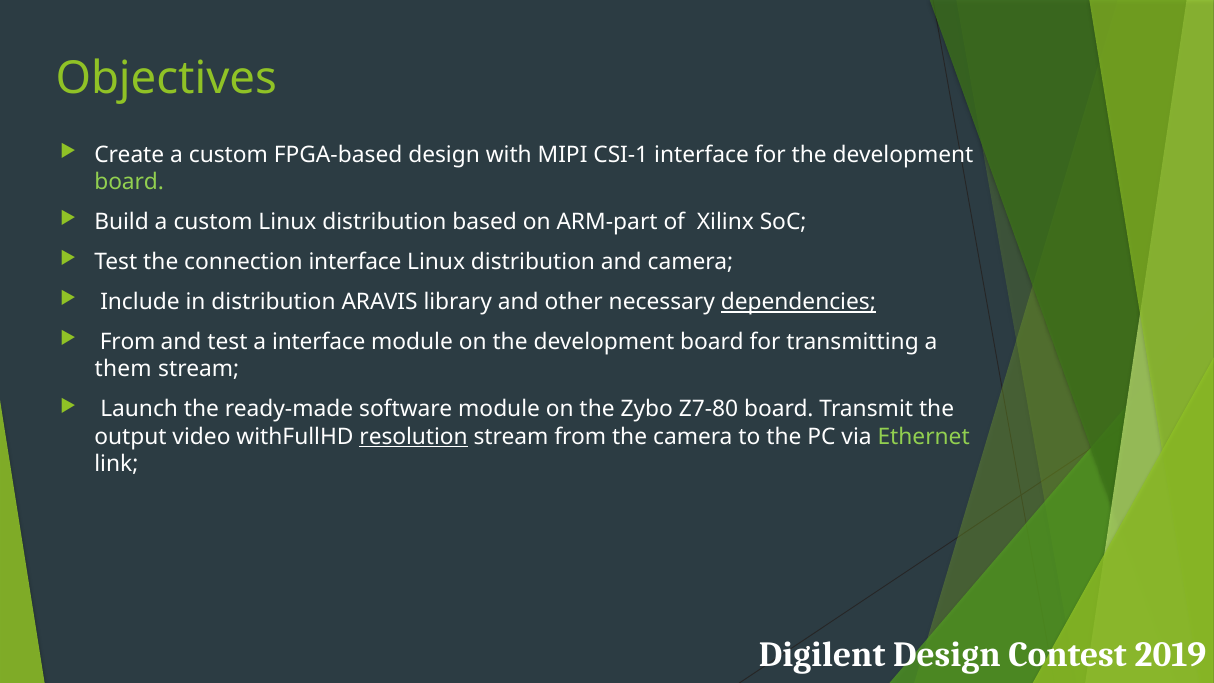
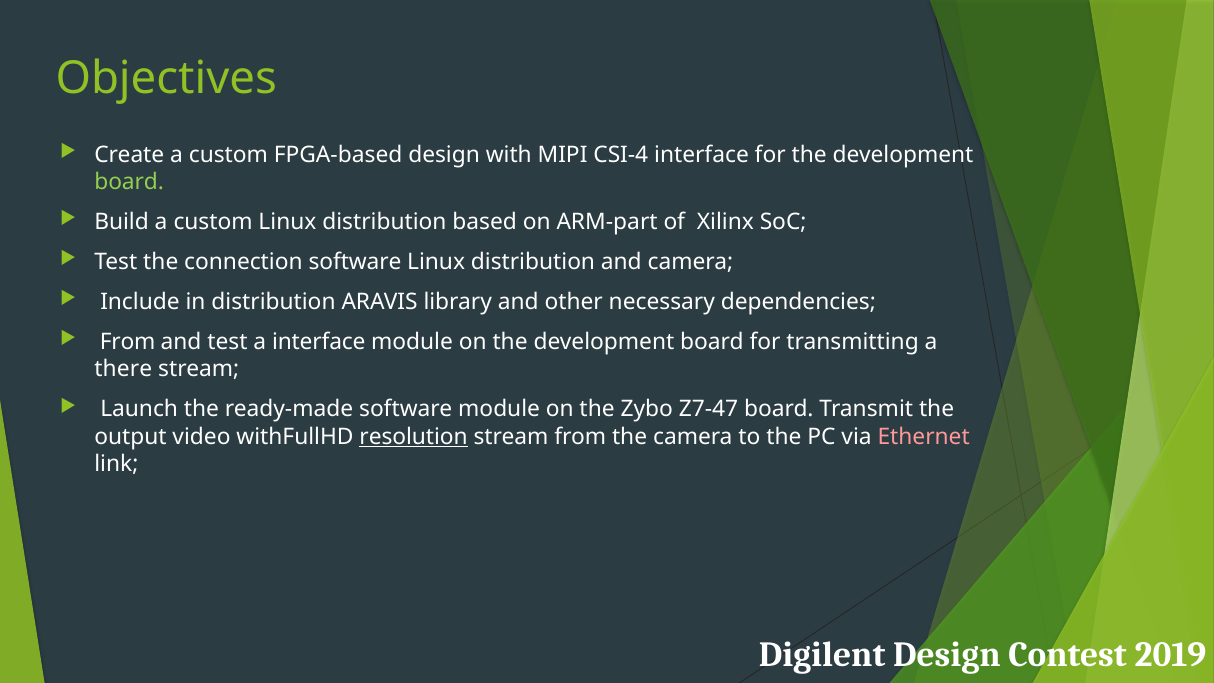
CSI-1: CSI-1 -> CSI-4 (621, 155)
connection interface: interface -> software (355, 262)
dependencies underline: present -> none (798, 302)
them: them -> there (123, 369)
Z7-80: Z7-80 -> Z7-47 (708, 409)
Ethernet colour: light green -> pink (924, 437)
